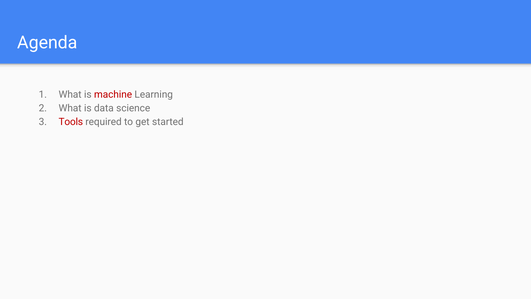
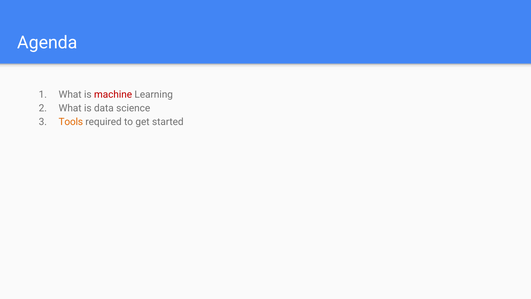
Tools colour: red -> orange (71, 122)
